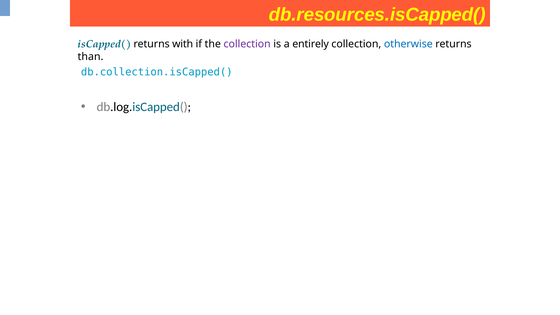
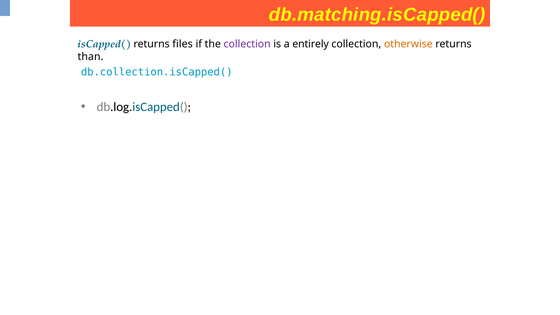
db.resources.isCapped(: db.resources.isCapped( -> db.matching.isCapped( (377, 15)
with: with -> files (183, 44)
otherwise colour: blue -> orange (408, 44)
